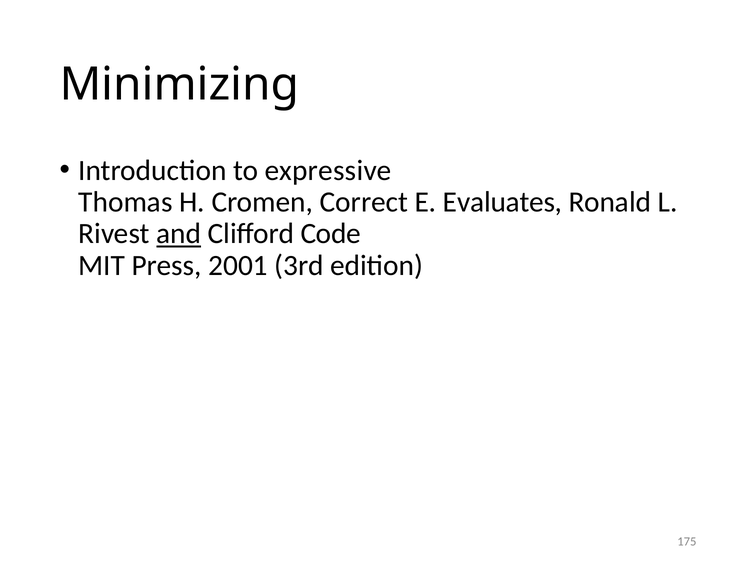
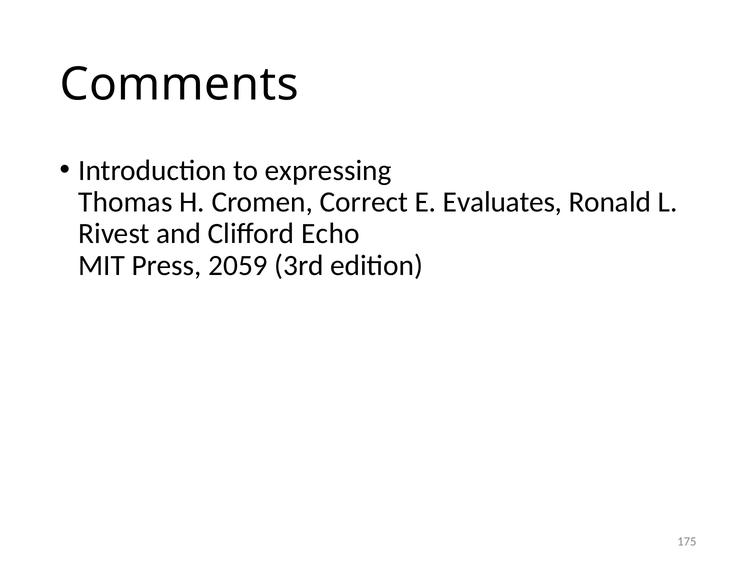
Minimizing: Minimizing -> Comments (179, 85)
expressive: expressive -> expressing (328, 170)
and underline: present -> none (179, 234)
Code: Code -> Echo (330, 234)
2001: 2001 -> 2059 (238, 265)
